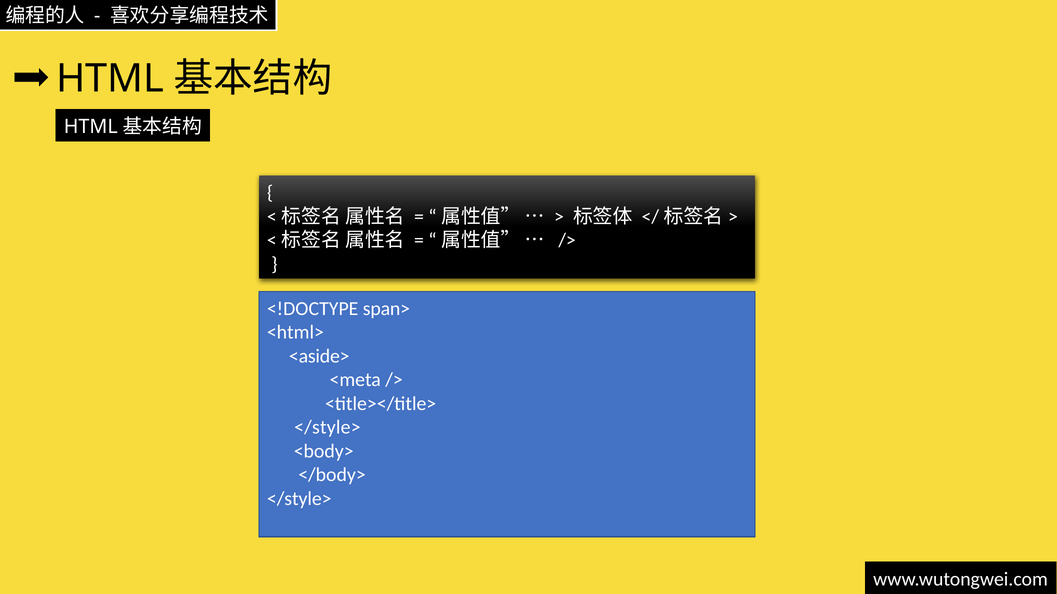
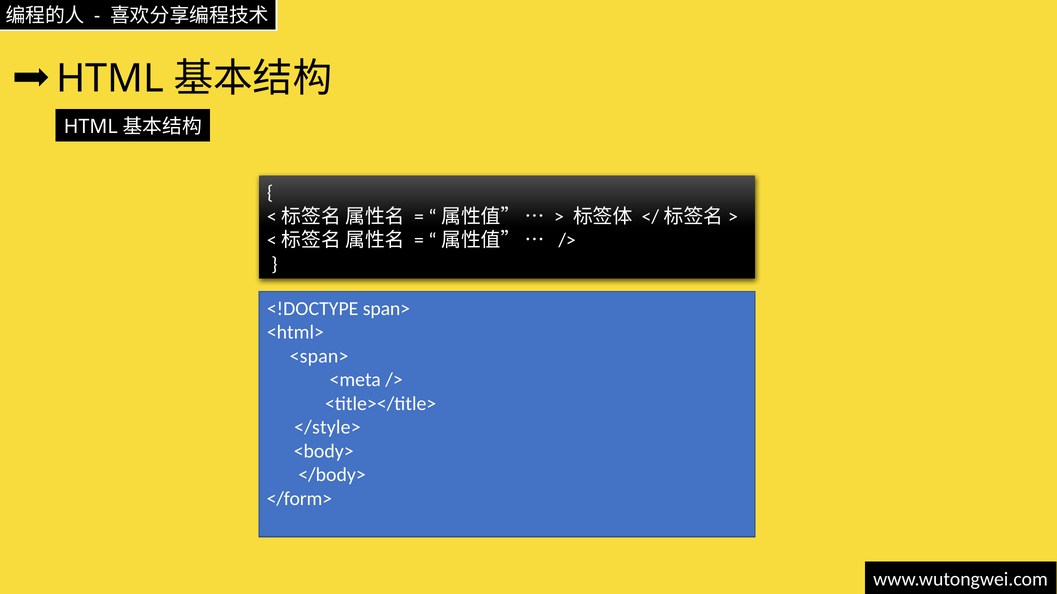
<aside>: <aside> -> <span> (319, 356)
</style>: </style> -> </form> (299, 499)
